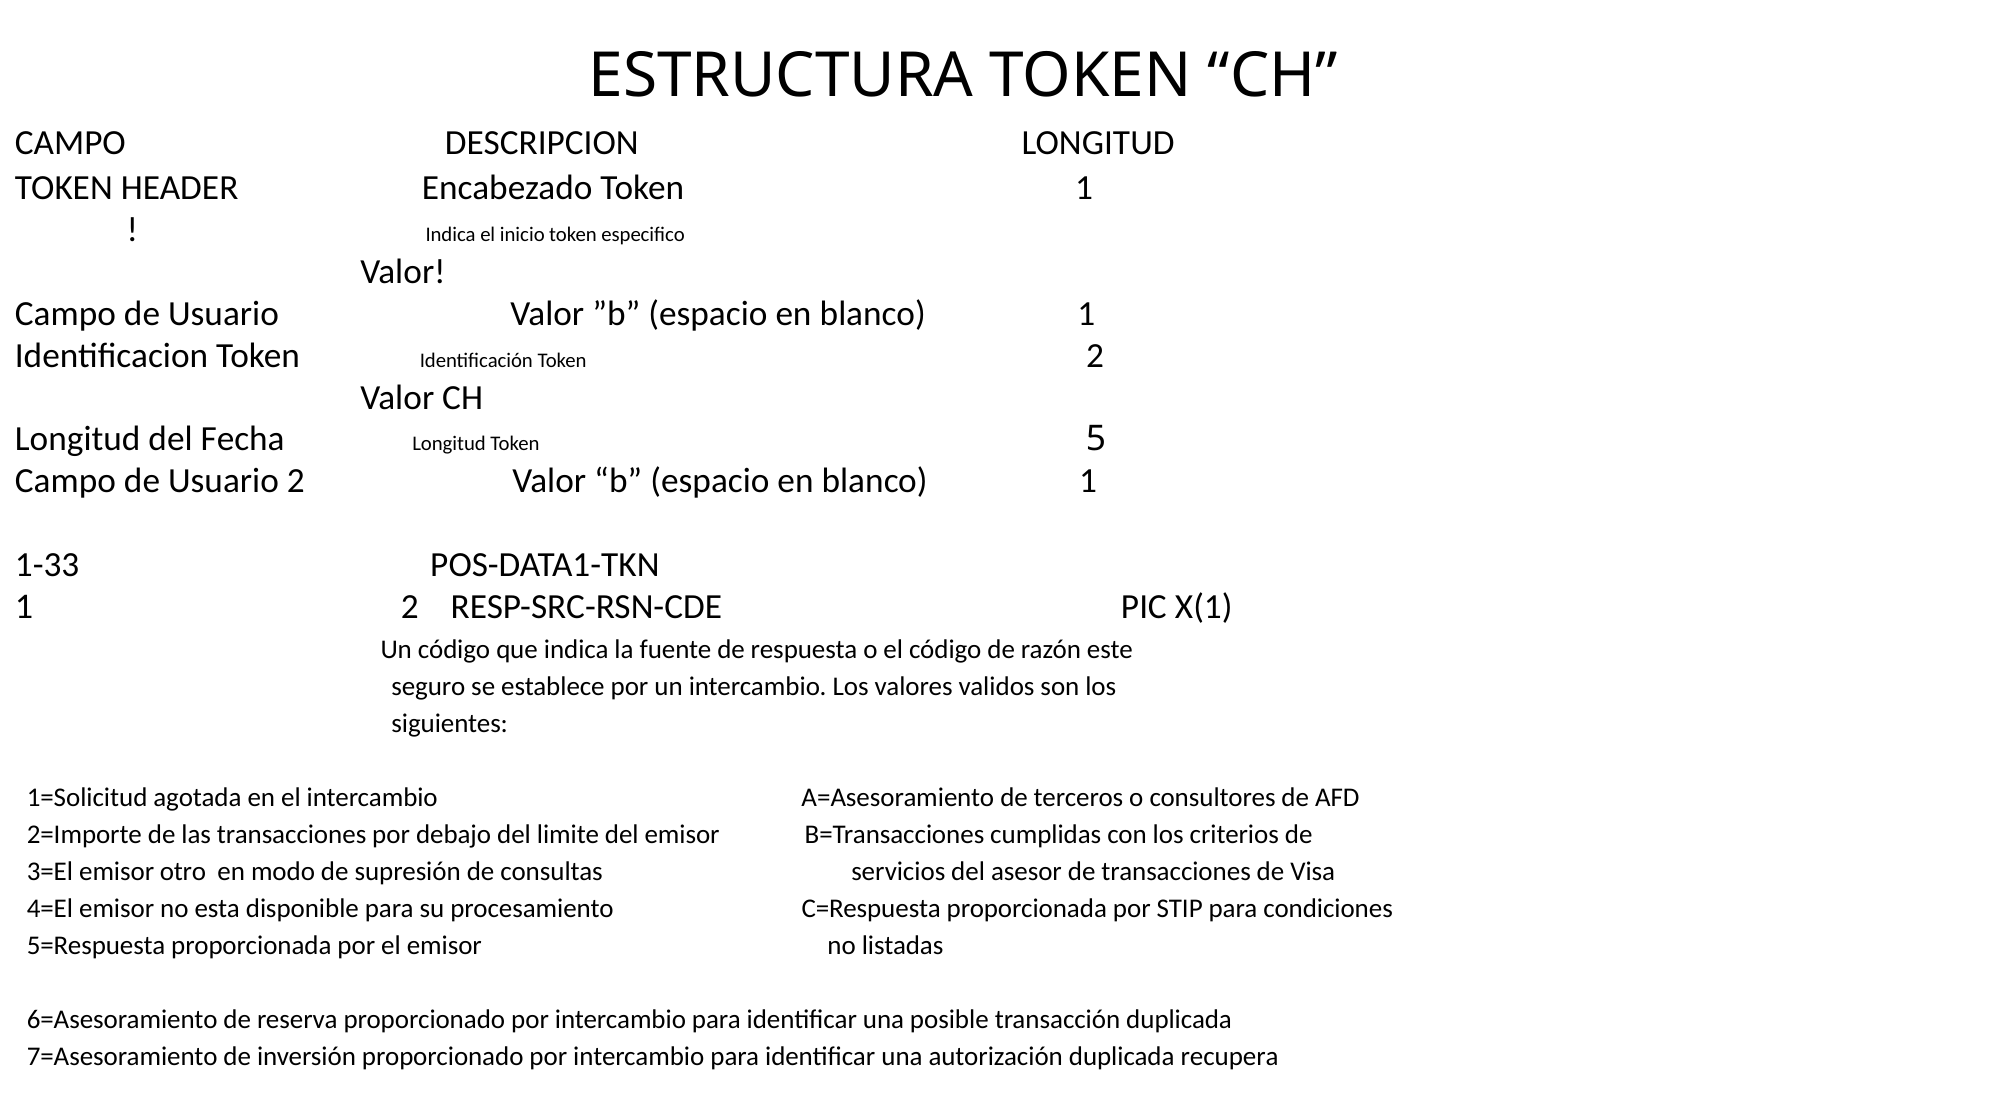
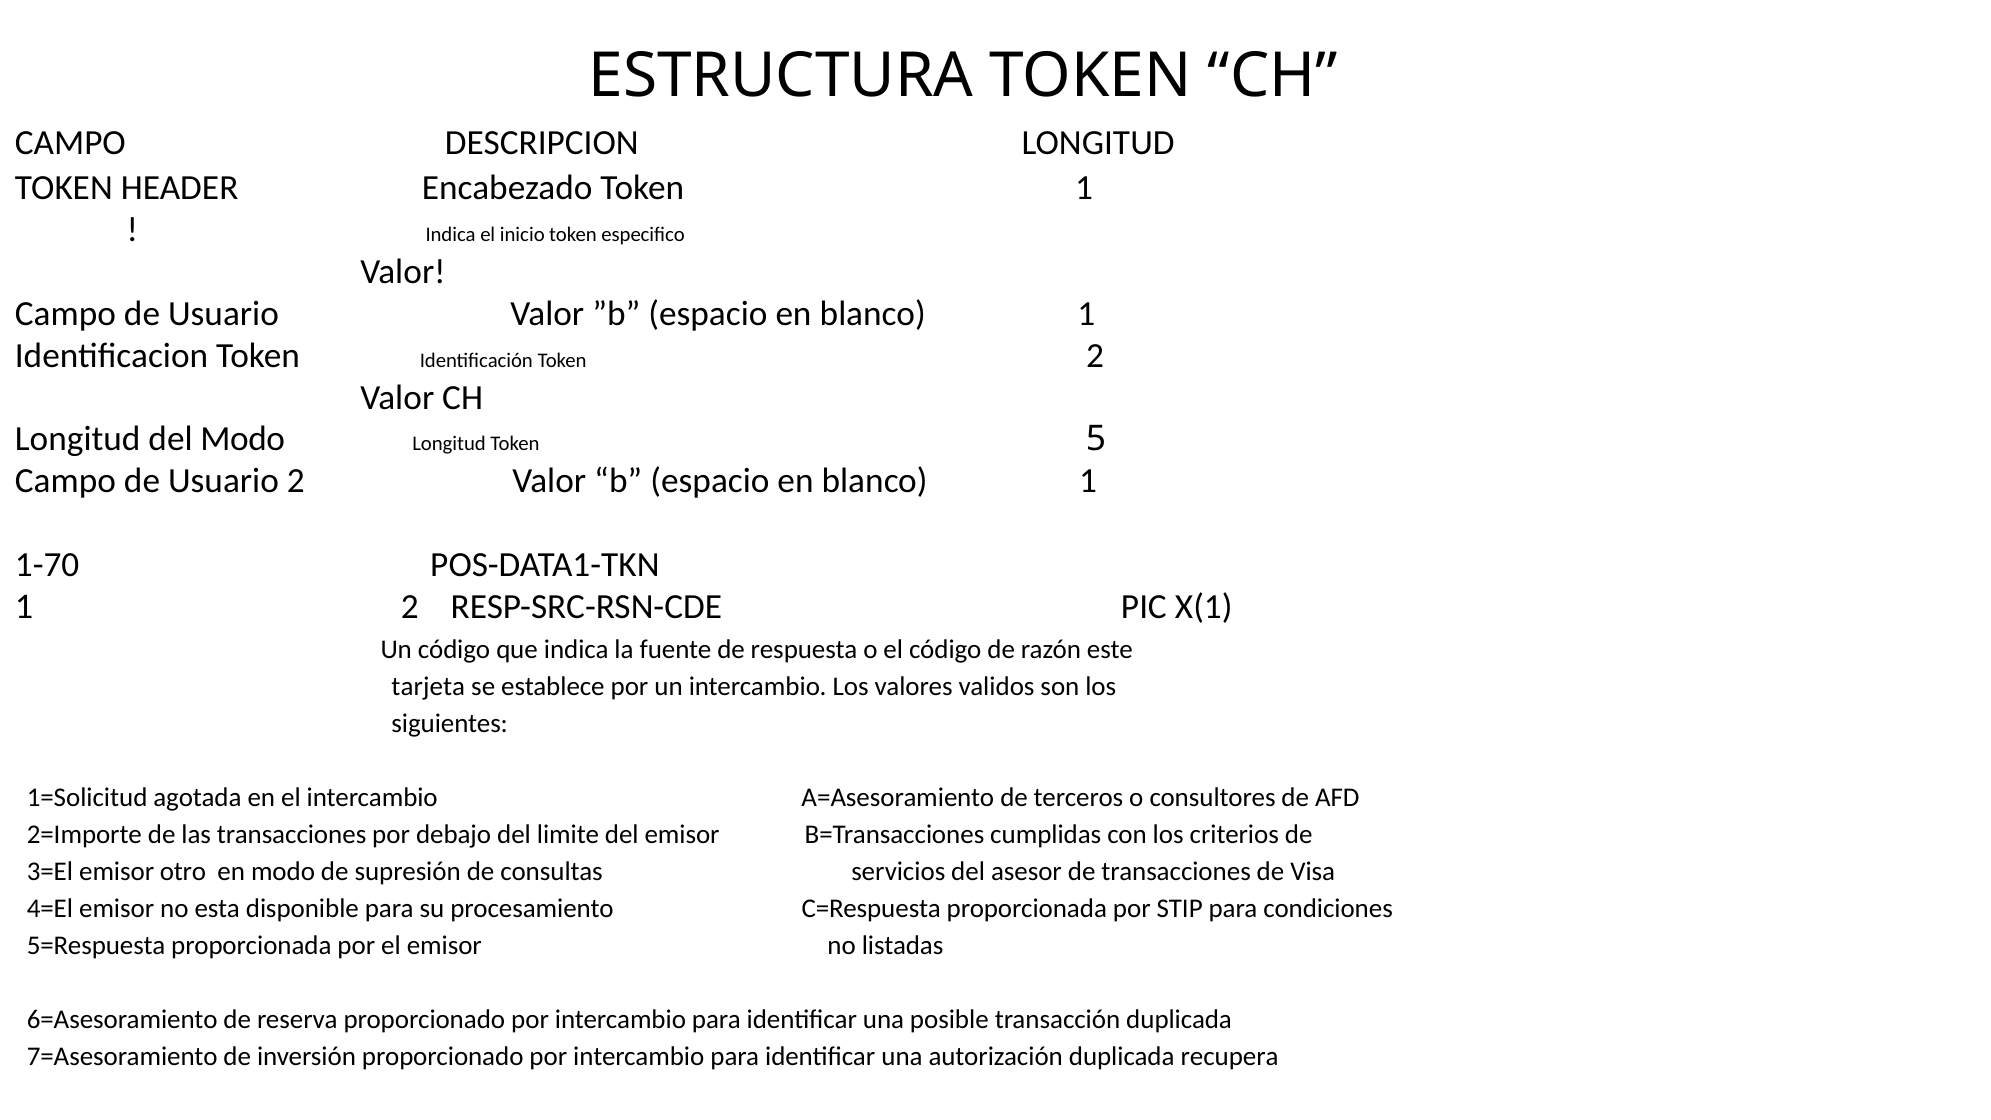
del Fecha: Fecha -> Modo (243, 439)
1-33: 1-33 -> 1-70 (47, 565)
seguro: seguro -> tarjeta (428, 687)
